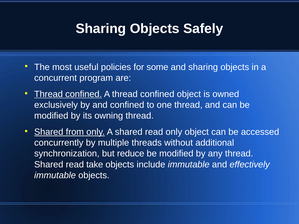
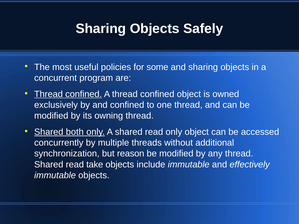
from: from -> both (75, 132)
reduce: reduce -> reason (131, 154)
